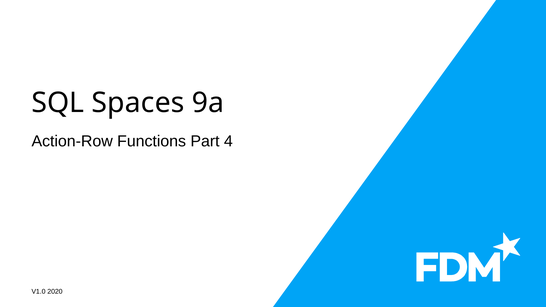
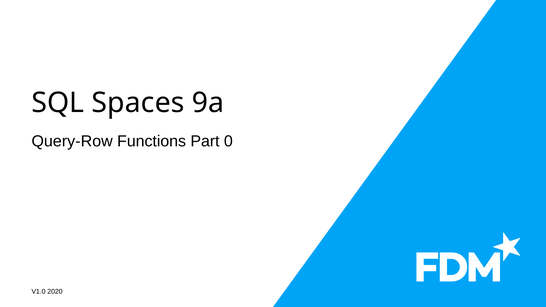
Action-Row: Action-Row -> Query-Row (72, 141)
4: 4 -> 0 (228, 141)
